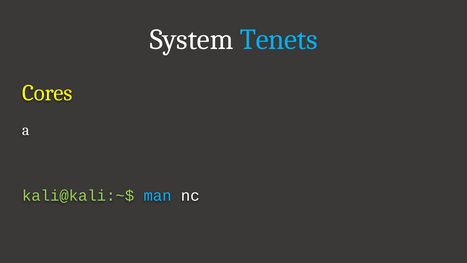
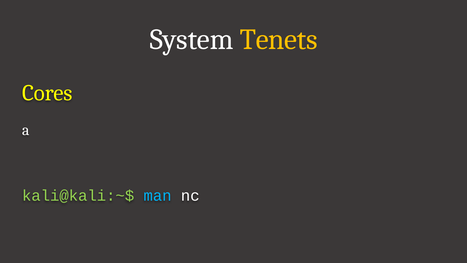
Tenets colour: light blue -> yellow (279, 39)
